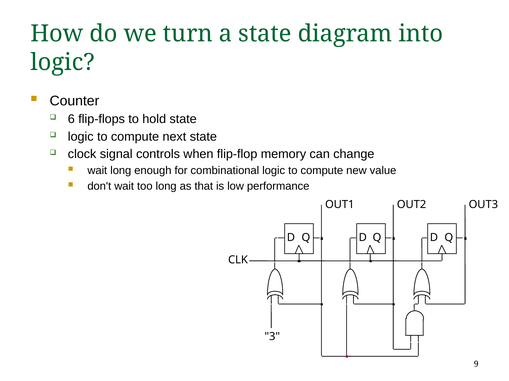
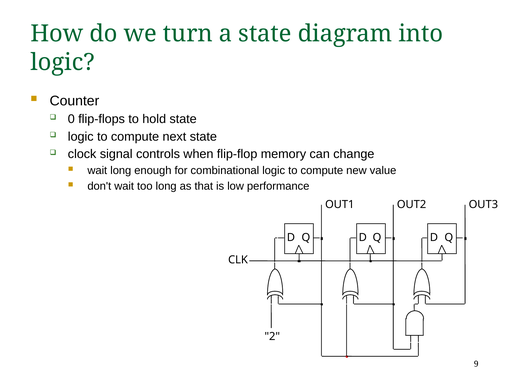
6: 6 -> 0 (71, 119)
3: 3 -> 2 (272, 337)
